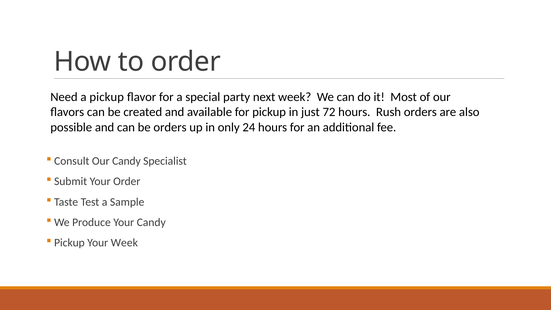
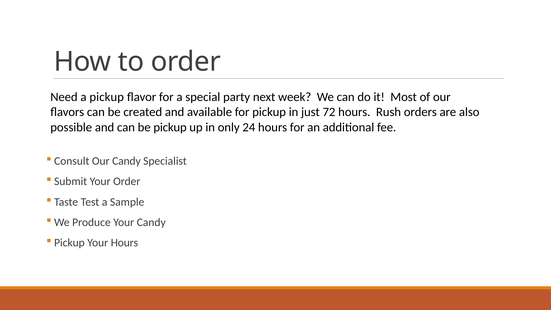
be orders: orders -> pickup (170, 127)
Your Week: Week -> Hours (124, 243)
